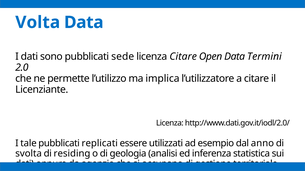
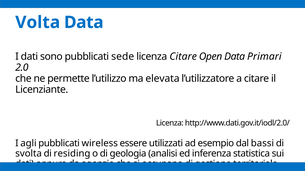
Termini: Termini -> Primari (264, 57)
implica: implica -> elevata (162, 79)
tale: tale -> agli (28, 144)
replicati: replicati -> wireless (100, 144)
anno: anno -> bassi (262, 144)
